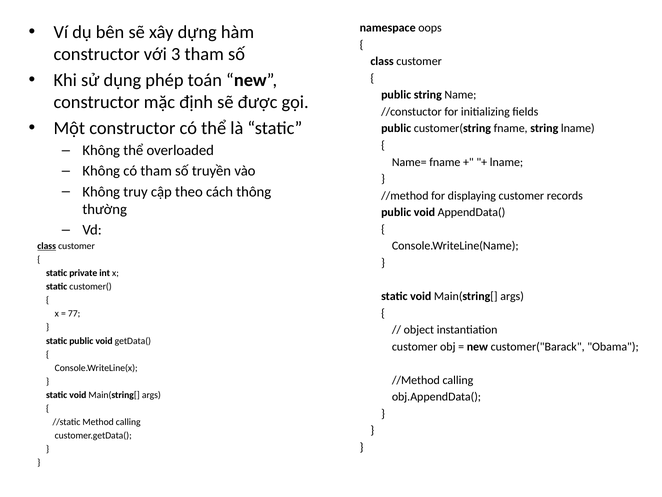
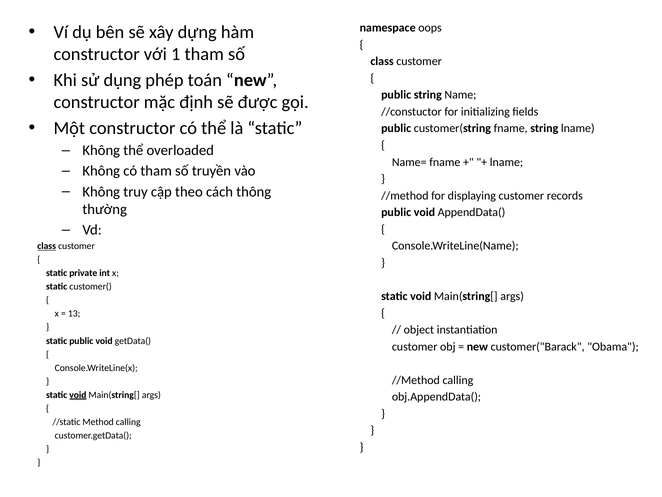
3: 3 -> 1 (176, 54)
77: 77 -> 13 (74, 313)
void underline: none -> present (78, 394)
